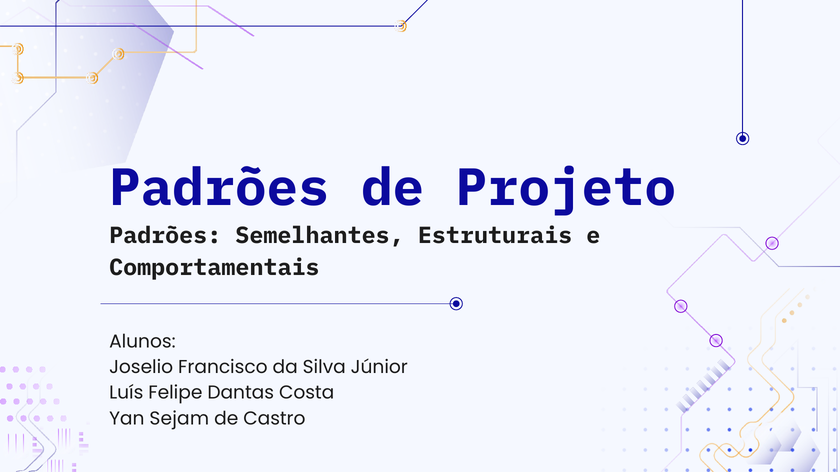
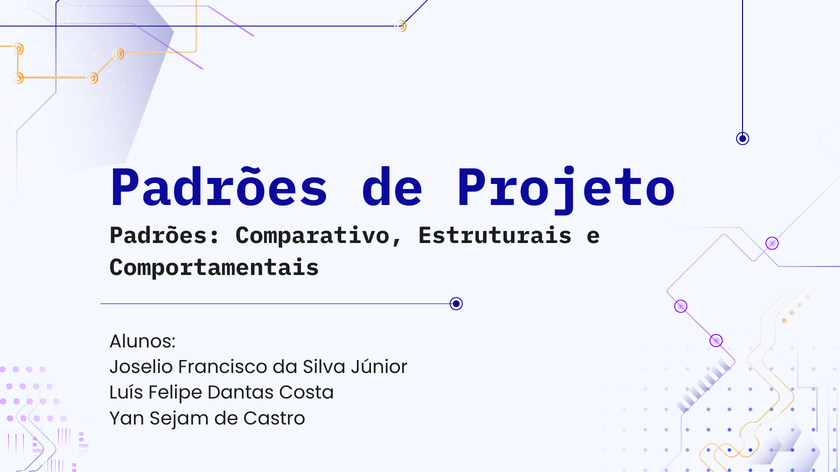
Semelhantes: Semelhantes -> Comparativo (320, 236)
